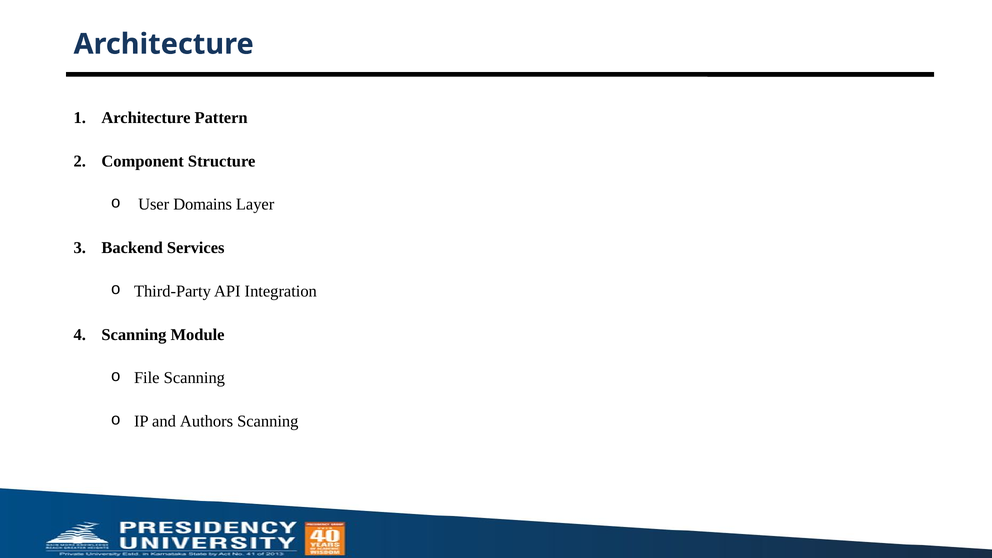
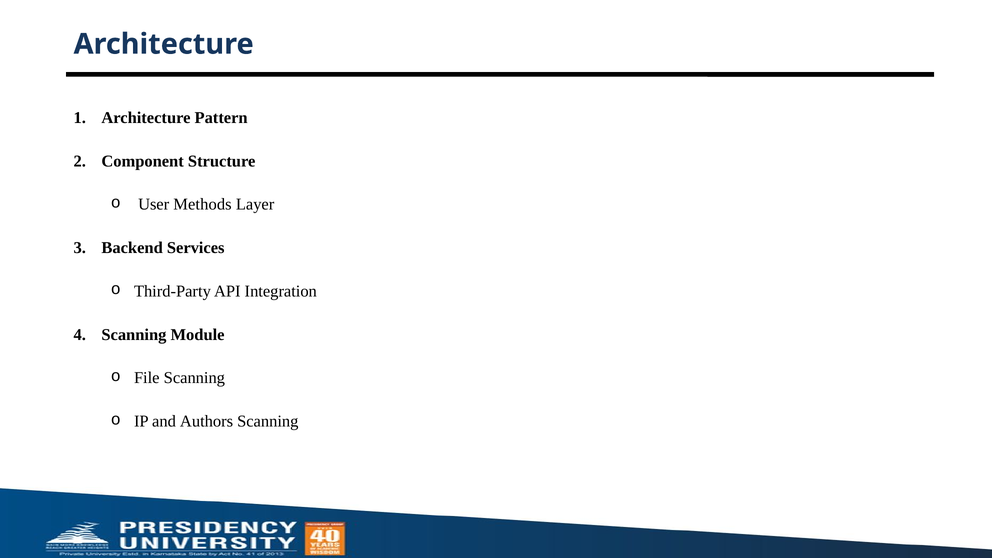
Domains: Domains -> Methods (202, 204)
